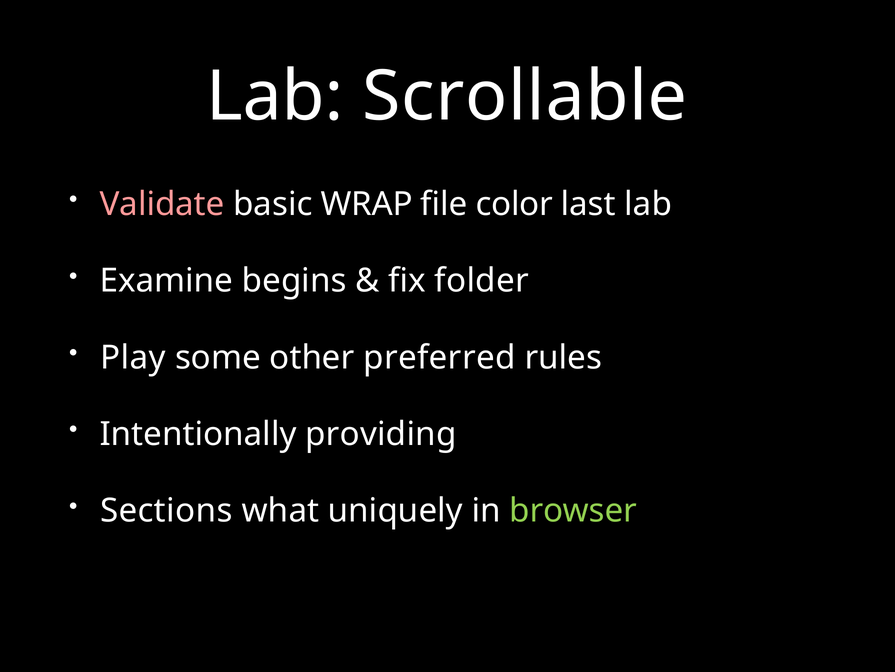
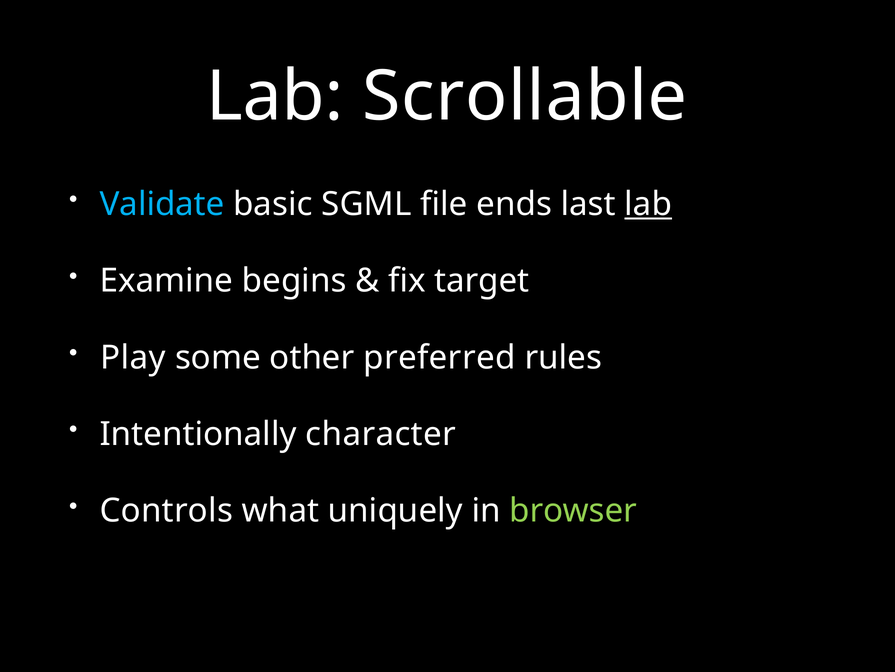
Validate colour: pink -> light blue (162, 204)
WRAP: WRAP -> SGML (366, 204)
color: color -> ends (514, 204)
lab underline: none -> present (648, 204)
folder: folder -> target (482, 281)
providing: providing -> character (381, 434)
Sections: Sections -> Controls (166, 510)
